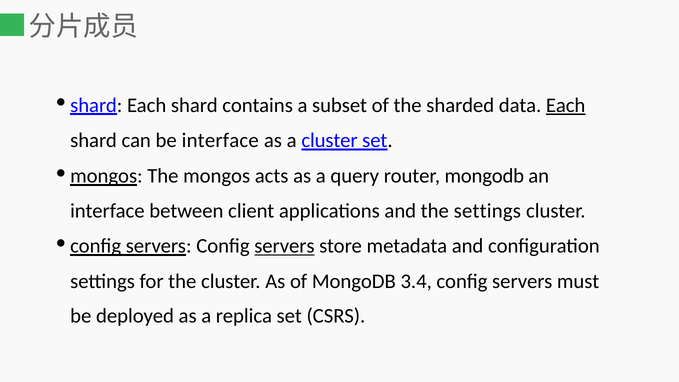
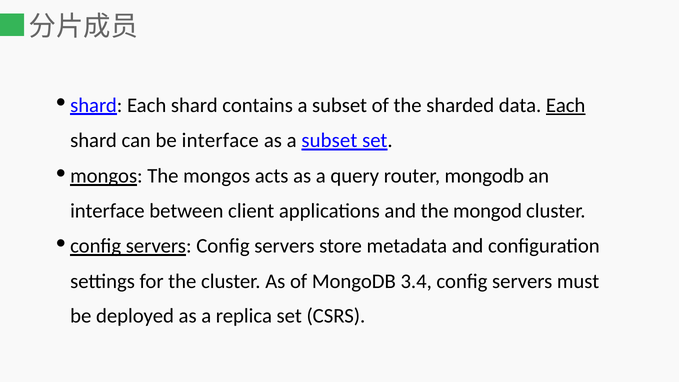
as a cluster: cluster -> subset (329, 141)
the settings: settings -> mongod (488, 211)
servers underline: present -> none (284, 246)
